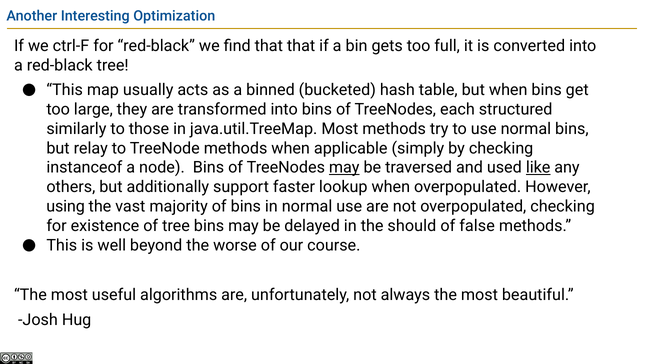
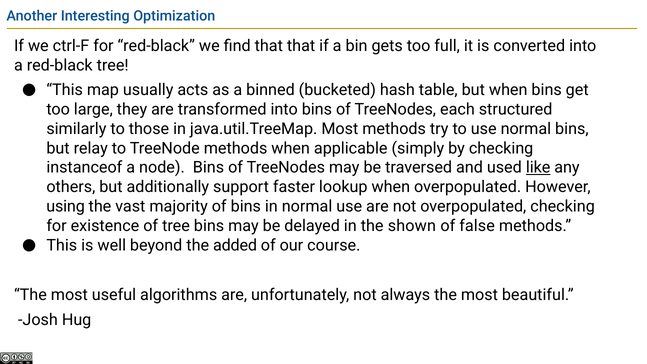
may underline: present -> none (344, 168)
should: should -> shown (412, 226)
worse: worse -> added (235, 245)
